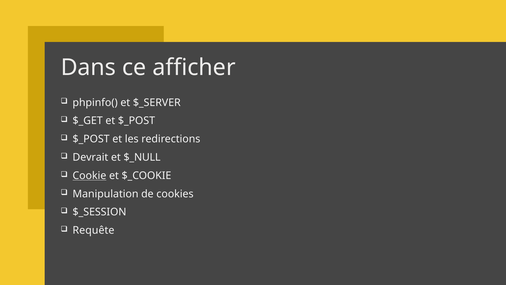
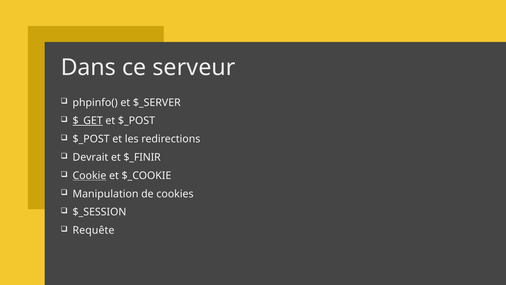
afficher: afficher -> serveur (194, 67)
$_GET underline: none -> present (88, 121)
$_NULL: $_NULL -> $_FINIR (142, 157)
